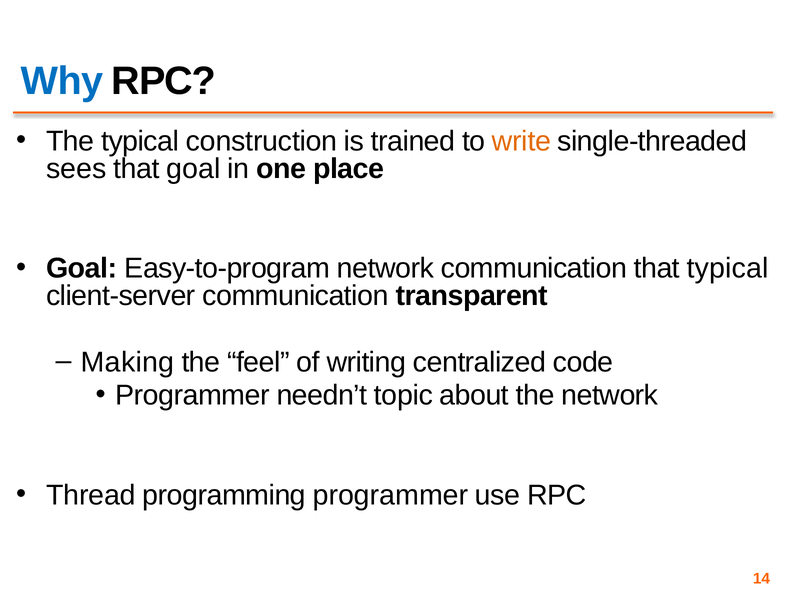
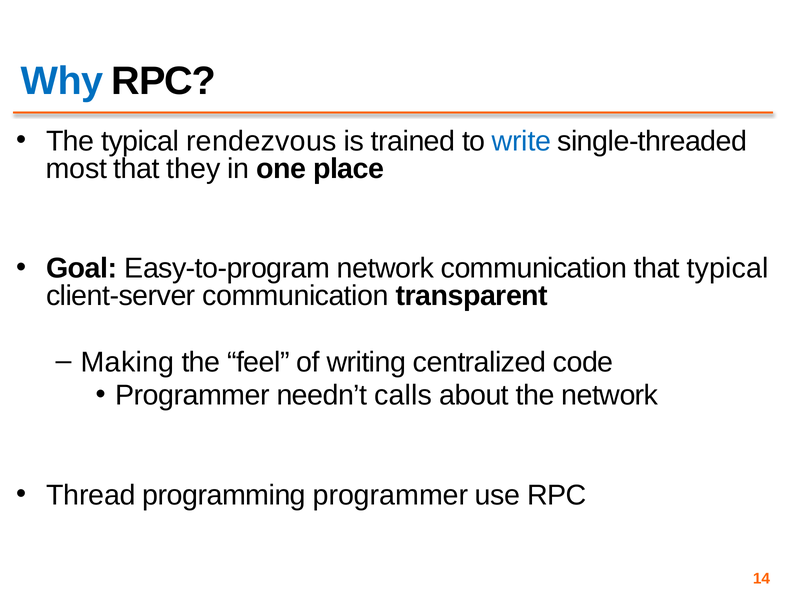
construction: construction -> rendezvous (261, 141)
write colour: orange -> blue (521, 141)
sees: sees -> most (76, 169)
that goal: goal -> they (193, 169)
topic: topic -> calls (403, 395)
